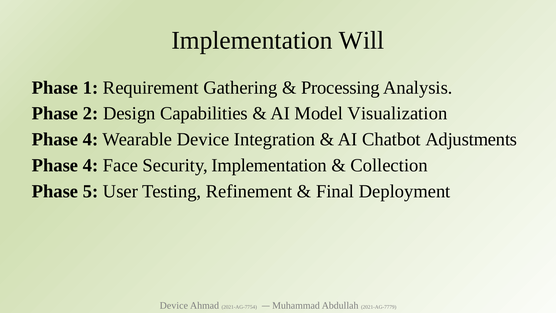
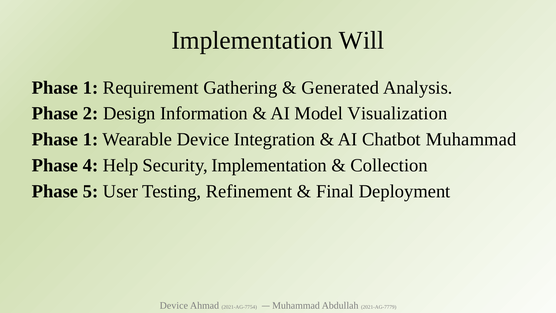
Processing: Processing -> Generated (340, 87)
Capabilities: Capabilities -> Information (204, 113)
4: 4 -> 1 (91, 139)
Chatbot Adjustments: Adjustments -> Muhammad (471, 139)
Face: Face -> Help (121, 165)
